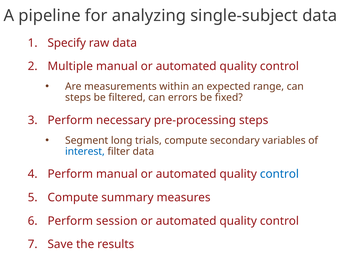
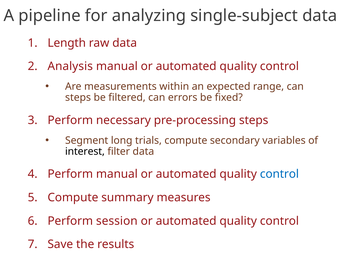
Specify: Specify -> Length (67, 43)
Multiple: Multiple -> Analysis (70, 66)
interest colour: blue -> black (85, 151)
